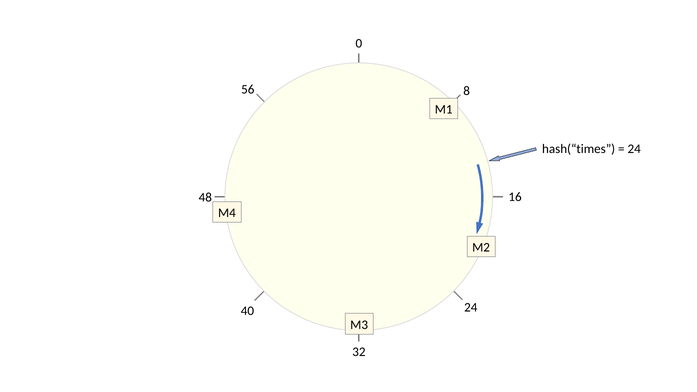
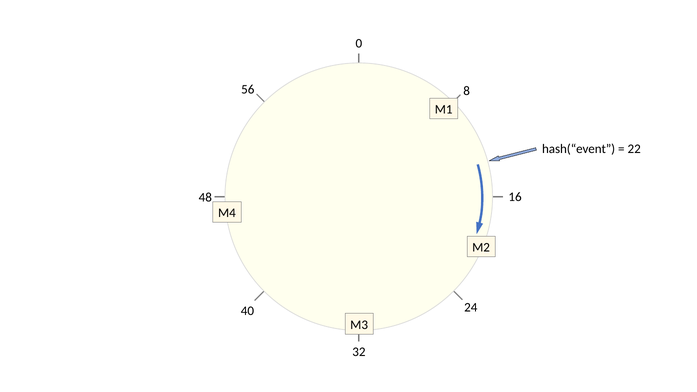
hash(“times: hash(“times -> hash(“event (579, 149)
24: 24 -> 22 (634, 149)
